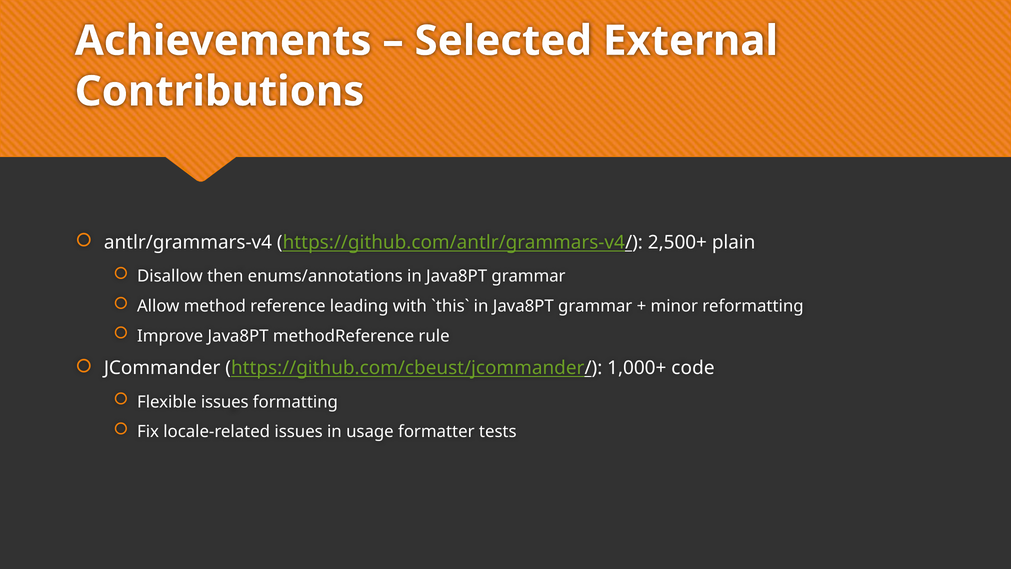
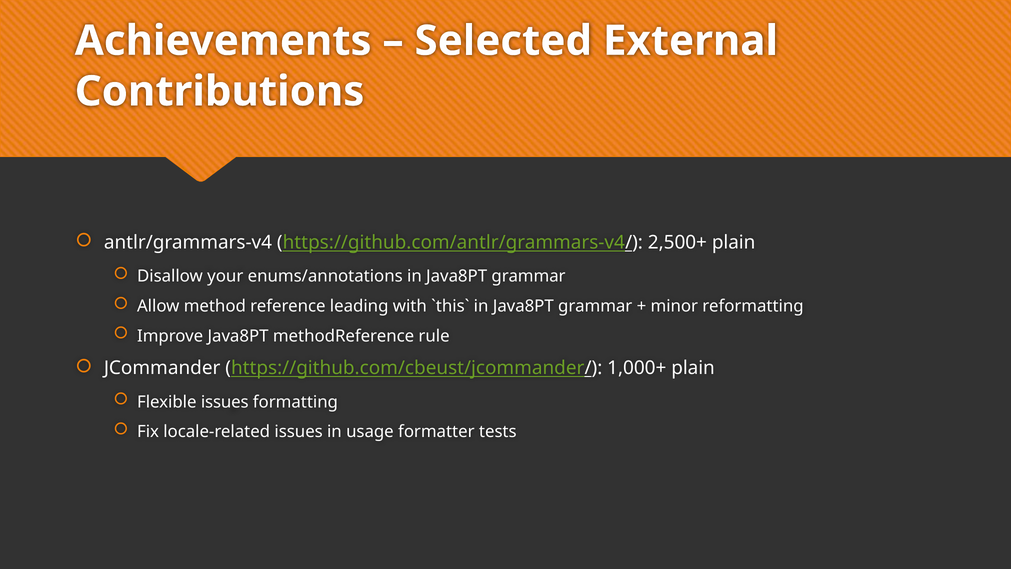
then: then -> your (225, 276)
1,000+ code: code -> plain (693, 368)
